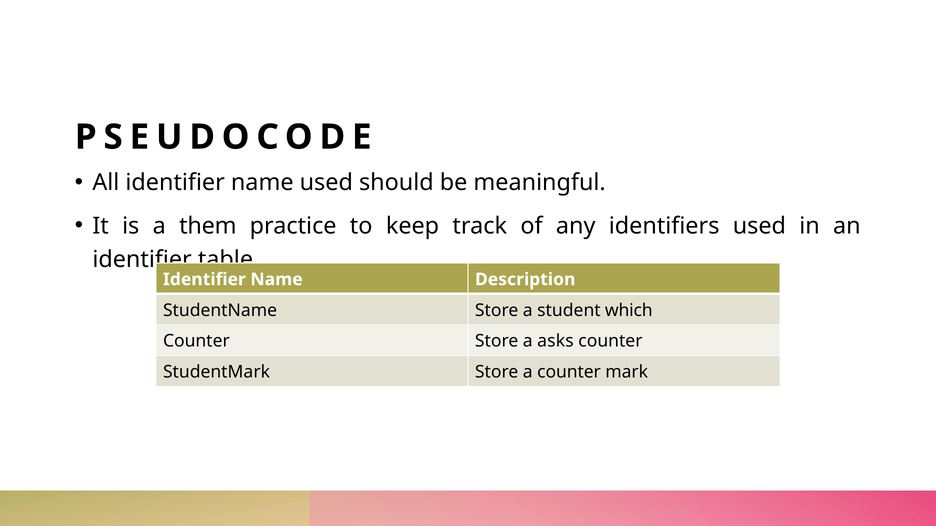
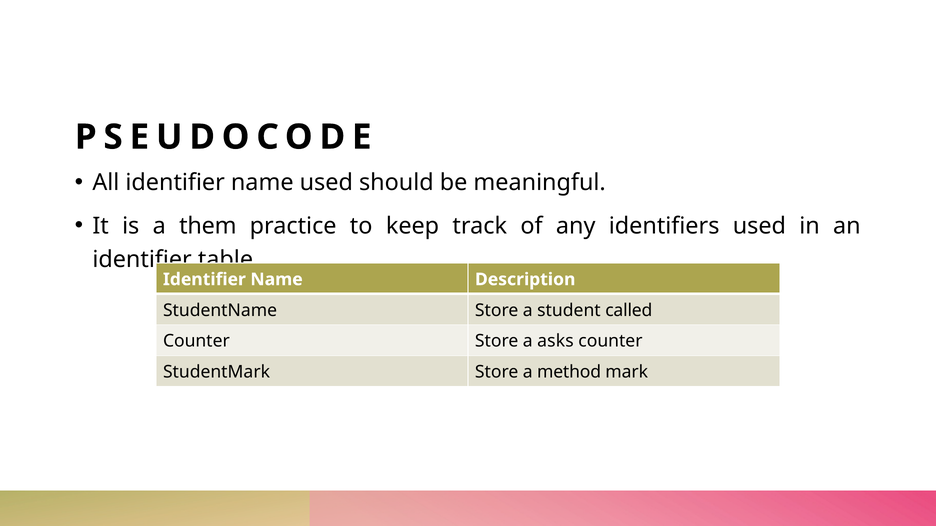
which: which -> called (629, 311)
a counter: counter -> method (569, 372)
